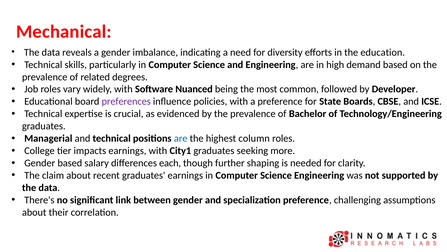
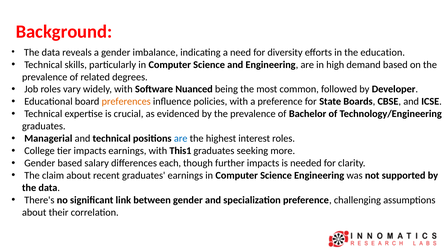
Mechanical: Mechanical -> Background (64, 32)
preferences colour: purple -> orange (126, 101)
column: column -> interest (254, 138)
City1: City1 -> This1 (180, 151)
further shaping: shaping -> impacts (263, 163)
